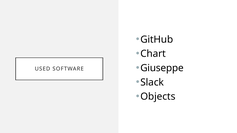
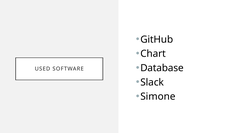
Giuseppe: Giuseppe -> Database (162, 68)
Objects: Objects -> Simone (158, 97)
